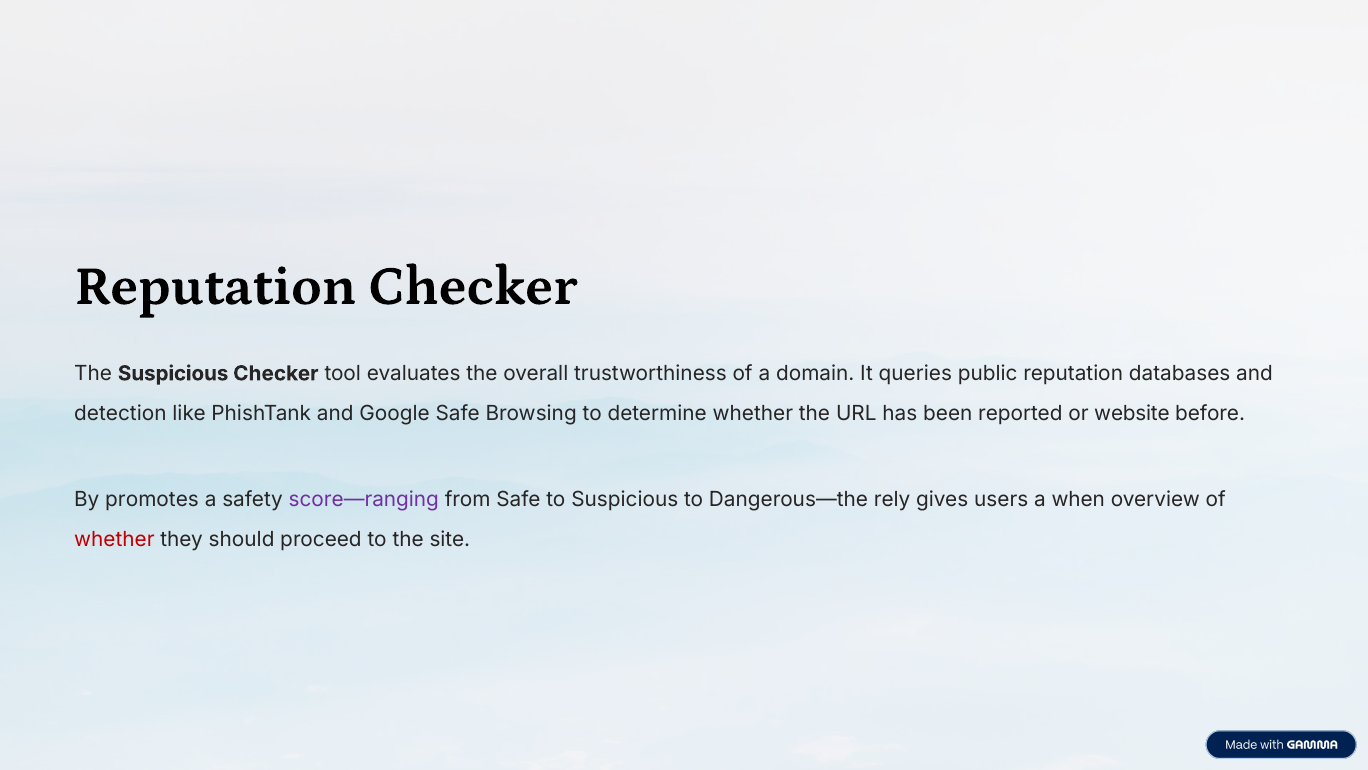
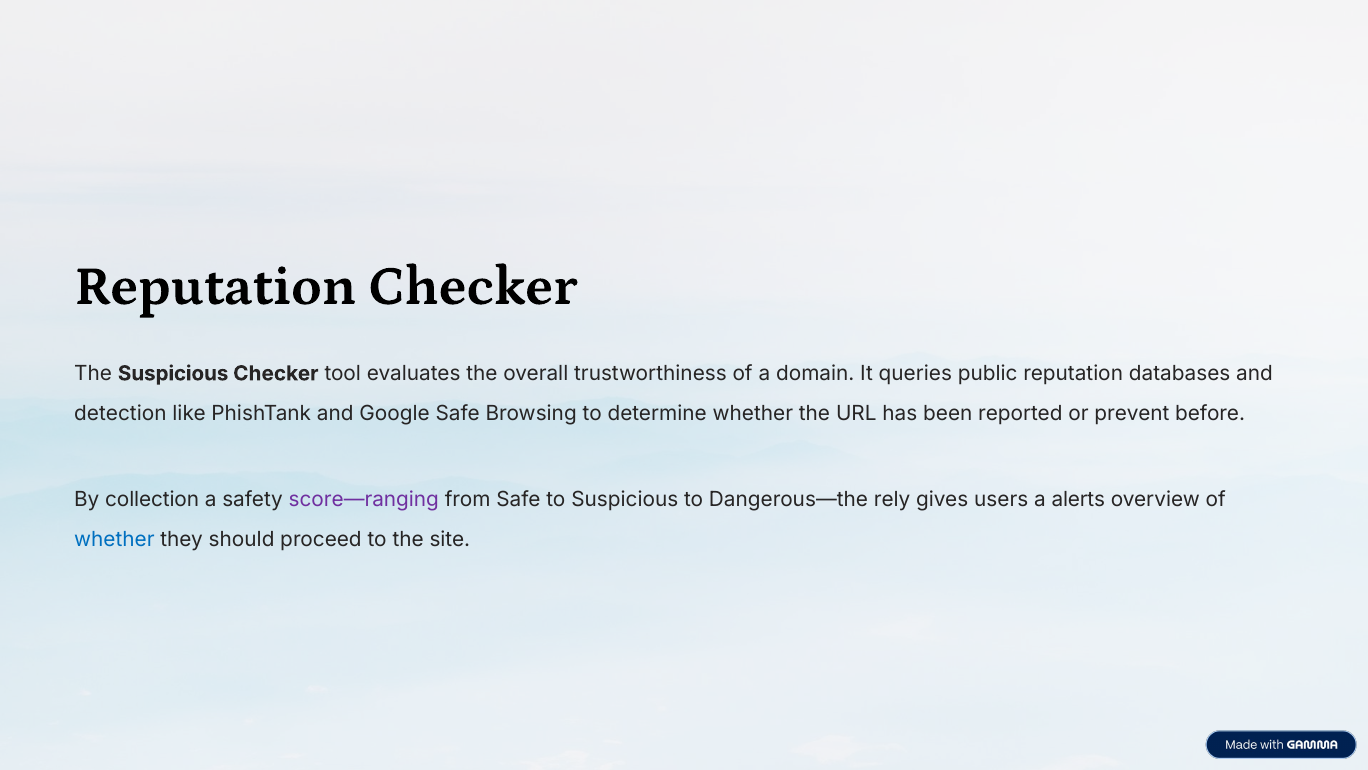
website: website -> prevent (1132, 414)
promotes: promotes -> collection (152, 499)
when: when -> alerts (1078, 499)
whether colour: red -> blue (114, 539)
